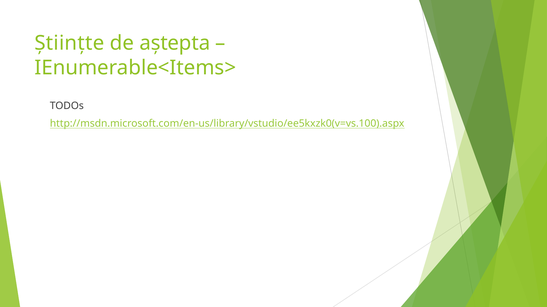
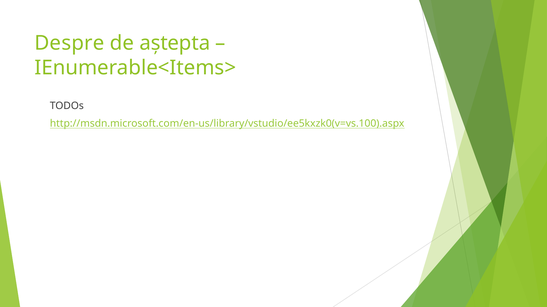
Științte: Științte -> Despre (69, 43)
